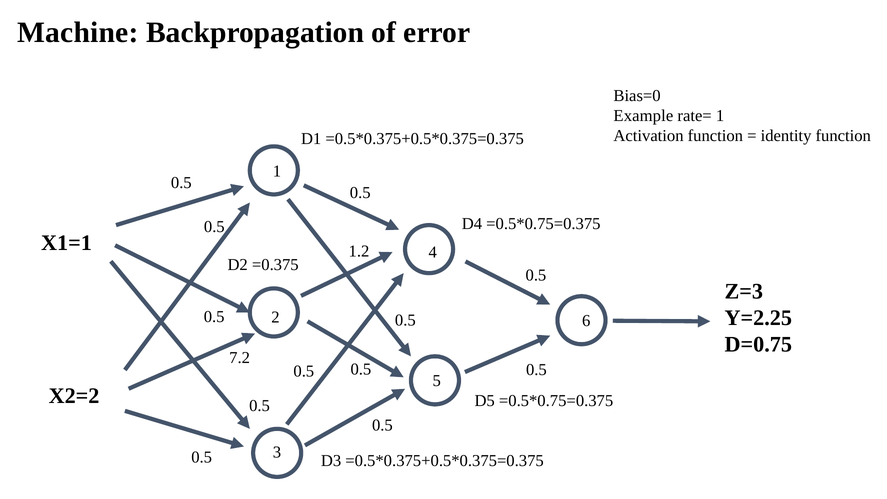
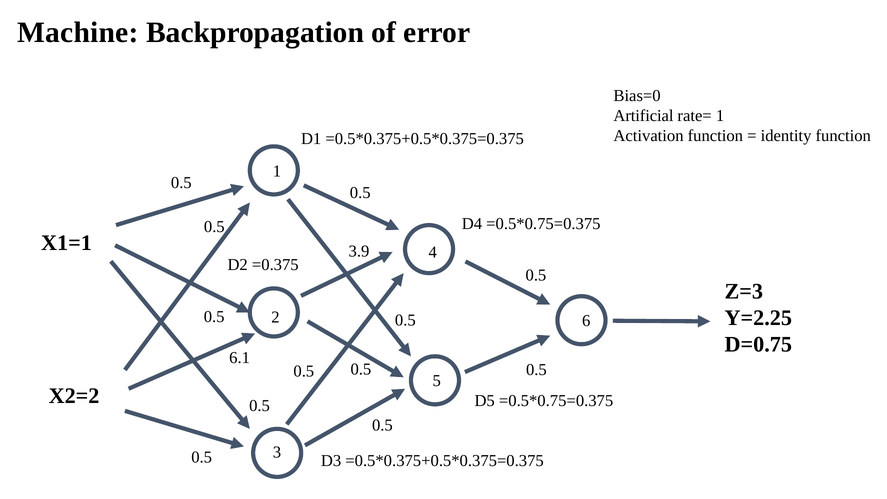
Example: Example -> Artificial (643, 116)
1.2: 1.2 -> 3.9 (359, 251)
7.2: 7.2 -> 6.1 (240, 358)
